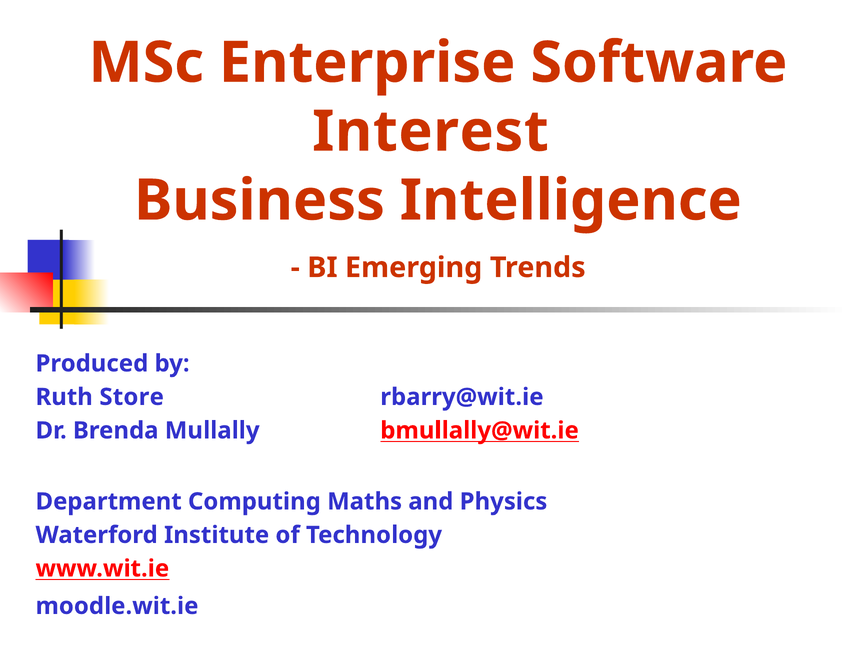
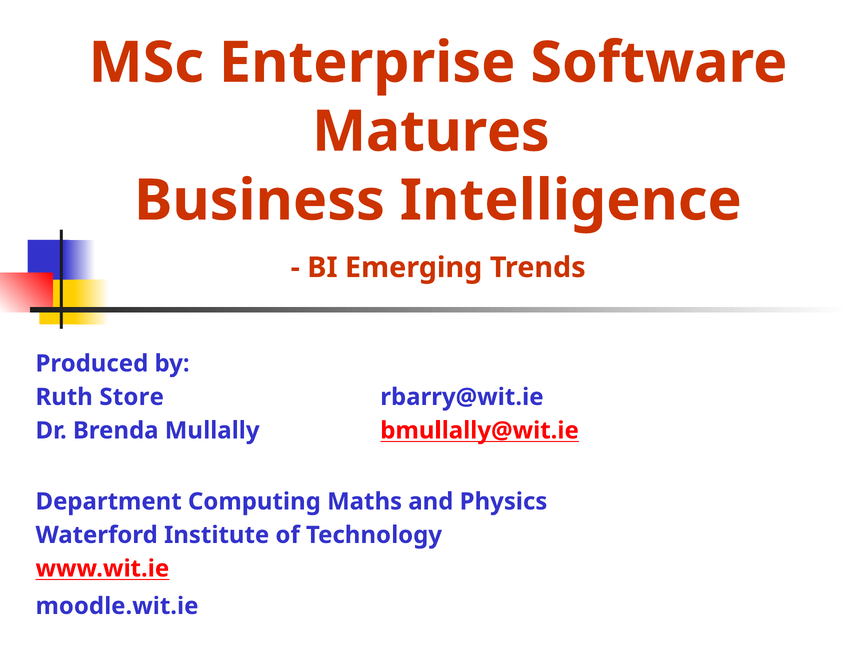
Interest: Interest -> Matures (431, 132)
